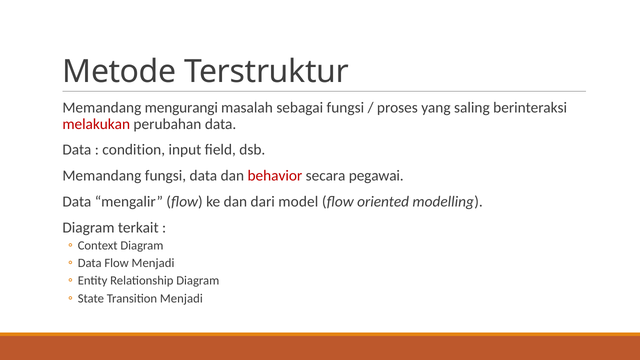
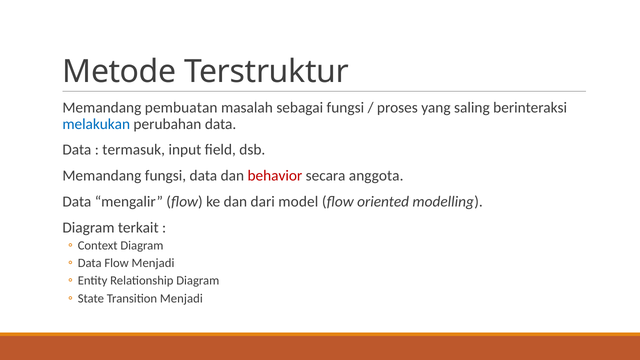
mengurangi: mengurangi -> pembuatan (181, 107)
melakukan colour: red -> blue (96, 124)
condition: condition -> termasuk (134, 150)
pegawai: pegawai -> anggota (376, 176)
